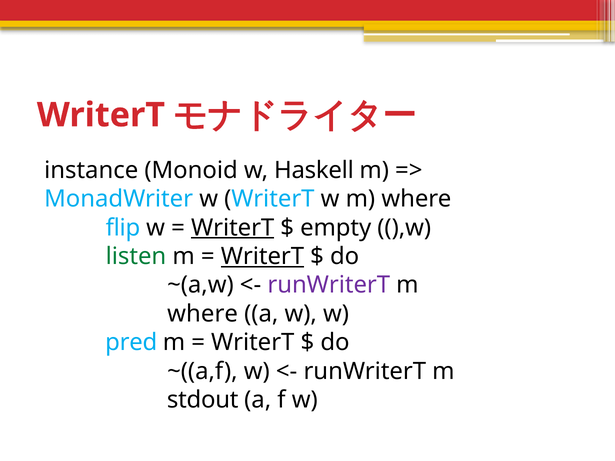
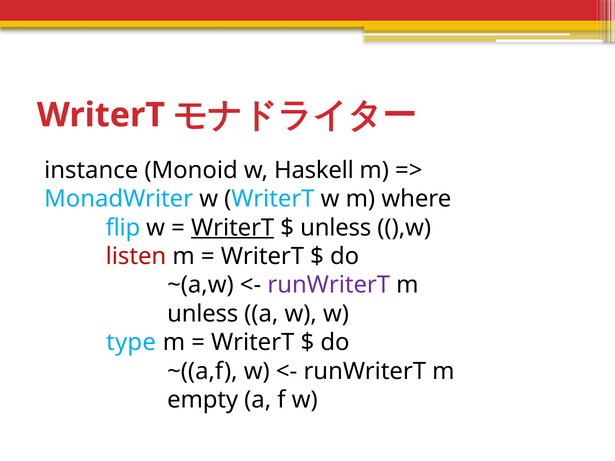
empty: empty -> unless (336, 228)
listen colour: green -> red (136, 256)
WriterT underline: present -> none (262, 256)
where: where -> unless (203, 314)
pred: pred -> type (131, 343)
stdout: stdout -> empty (203, 400)
